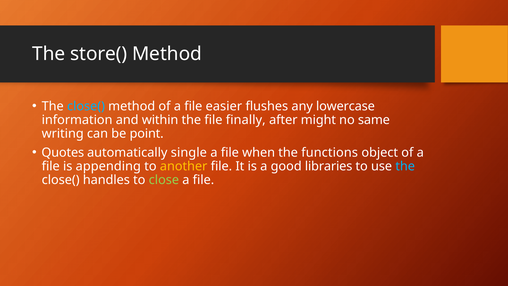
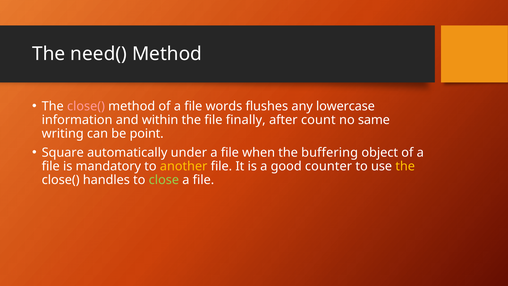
store(: store( -> need( (99, 54)
close( colour: light blue -> pink (86, 106)
easier: easier -> words (224, 106)
might: might -> count (318, 120)
Quotes: Quotes -> Square (63, 152)
single: single -> under (189, 152)
functions: functions -> buffering (330, 152)
appending: appending -> mandatory (108, 166)
libraries: libraries -> counter (329, 166)
the colour: light blue -> yellow (405, 166)
